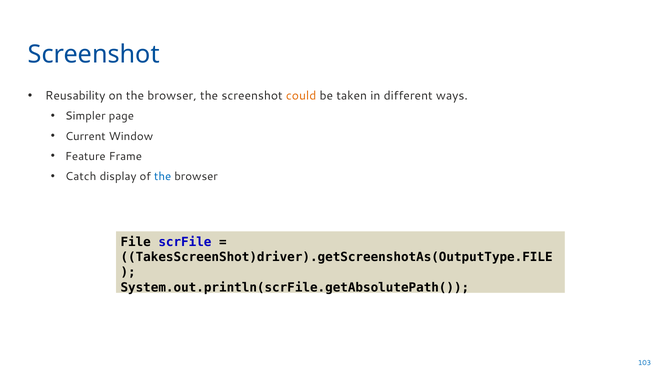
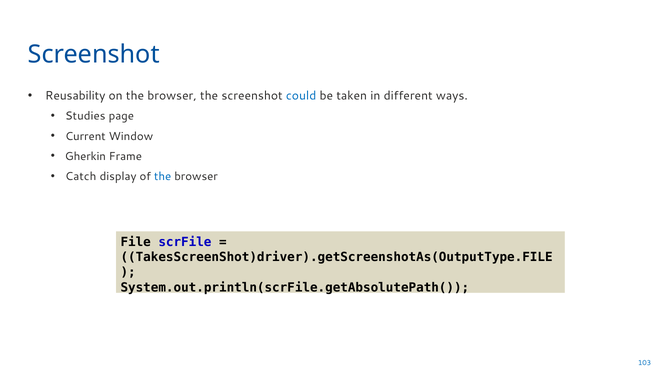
could colour: orange -> blue (301, 96)
Simpler: Simpler -> Studies (85, 116)
Feature: Feature -> Gherkin (85, 156)
